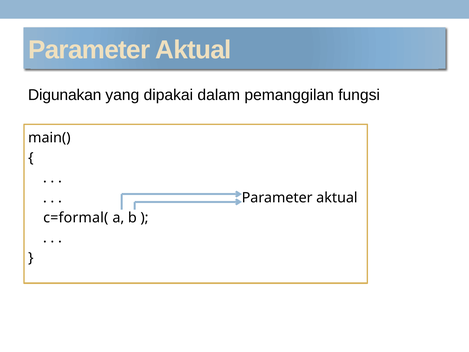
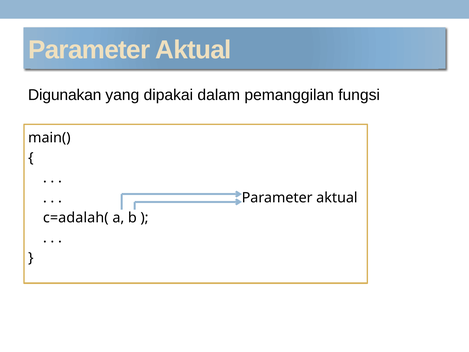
c=formal(: c=formal( -> c=adalah( (76, 218)
